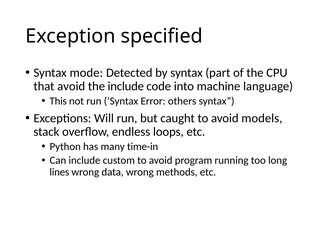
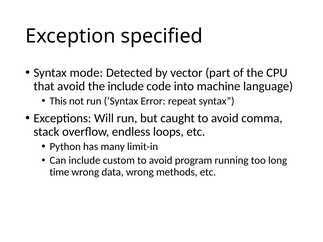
by syntax: syntax -> vector (186, 73)
others: others -> repeat (182, 101)
models: models -> comma (262, 118)
time-in: time-in -> limit-in (143, 147)
lines: lines -> time (59, 172)
